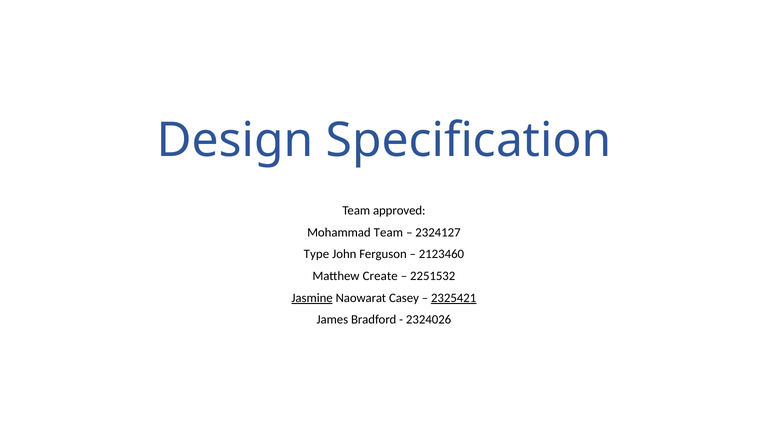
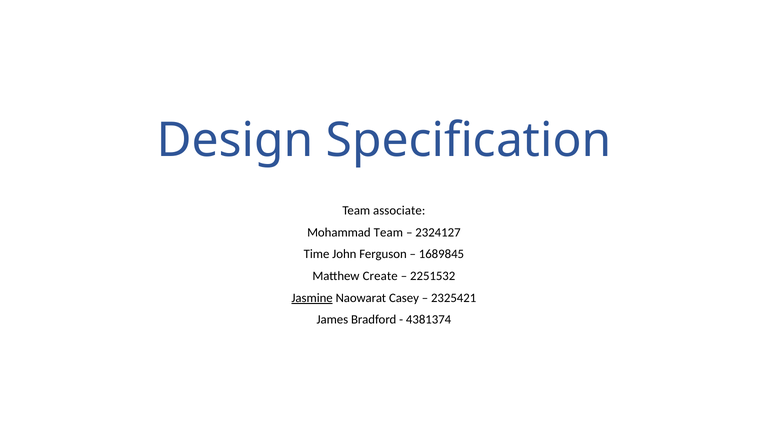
approved: approved -> associate (399, 211)
Type: Type -> Time (317, 254)
2123460: 2123460 -> 1689845 (441, 254)
2325421 underline: present -> none (454, 298)
2324026: 2324026 -> 4381374 (429, 320)
